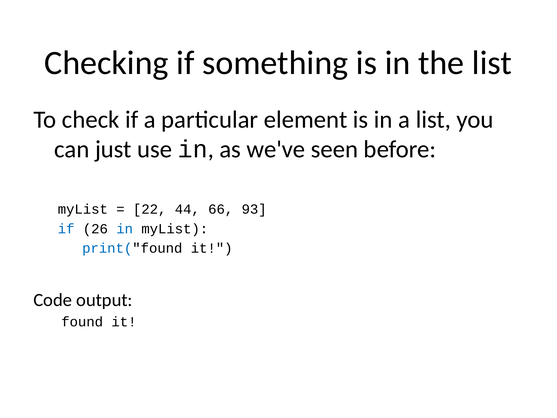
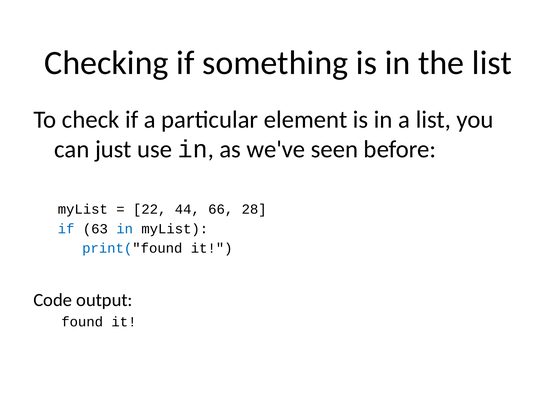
93: 93 -> 28 (254, 209)
26: 26 -> 63 (95, 229)
